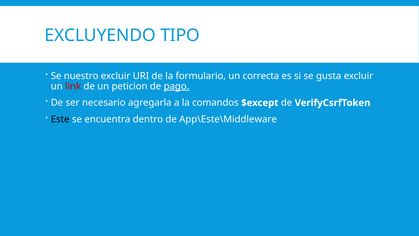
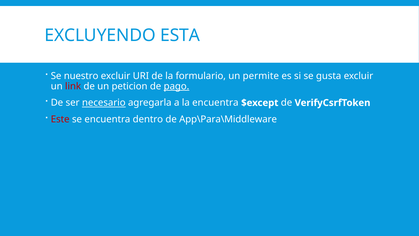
TIPO: TIPO -> ESTA (180, 35)
correcta: correcta -> permite (261, 76)
necesario underline: none -> present (104, 103)
la comandos: comandos -> encuentra (215, 103)
Este colour: black -> red (60, 119)
App\Este\Middleware: App\Este\Middleware -> App\Para\Middleware (228, 119)
